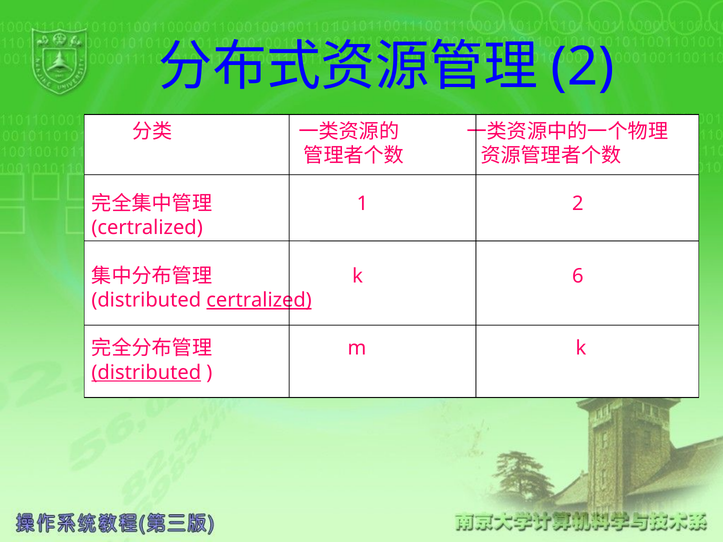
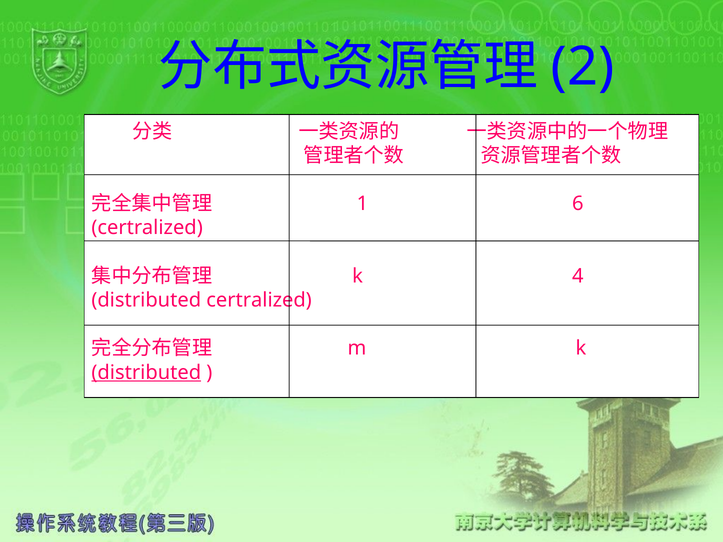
1 2: 2 -> 6 (578, 204)
6: 6 -> 4 (578, 276)
certralized underline: present -> none (259, 300)
